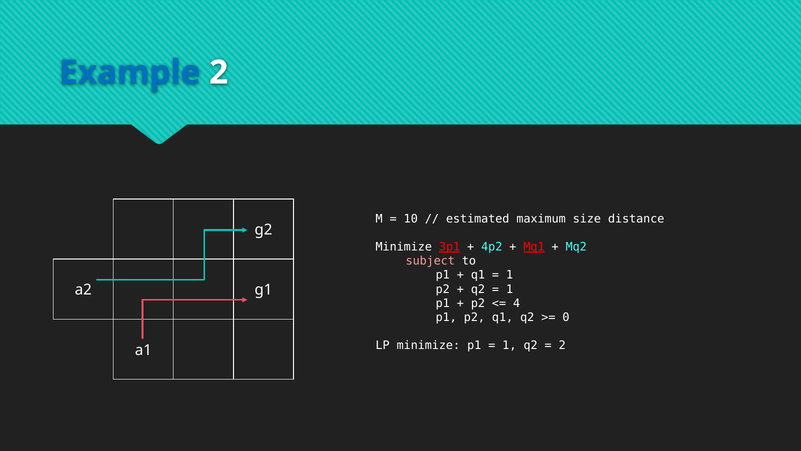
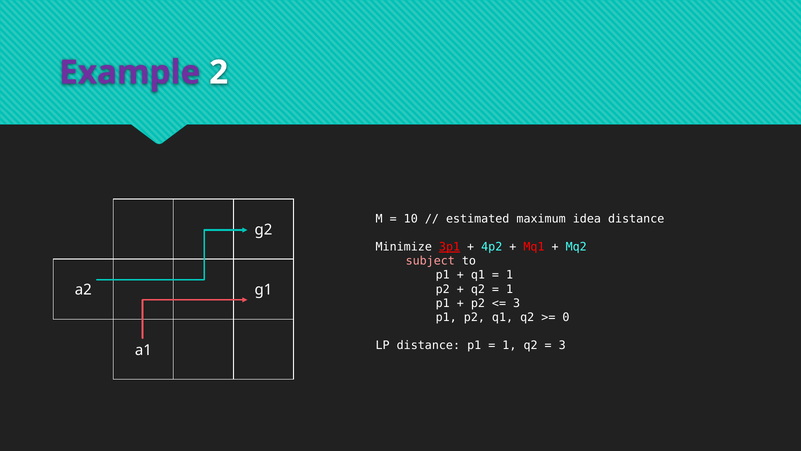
Example colour: blue -> purple (130, 72)
size: size -> idea (587, 219)
Mq1 underline: present -> none (534, 247)
4: 4 -> 3 (517, 303)
LP minimize: minimize -> distance (428, 345)
2: 2 -> 3 (562, 345)
